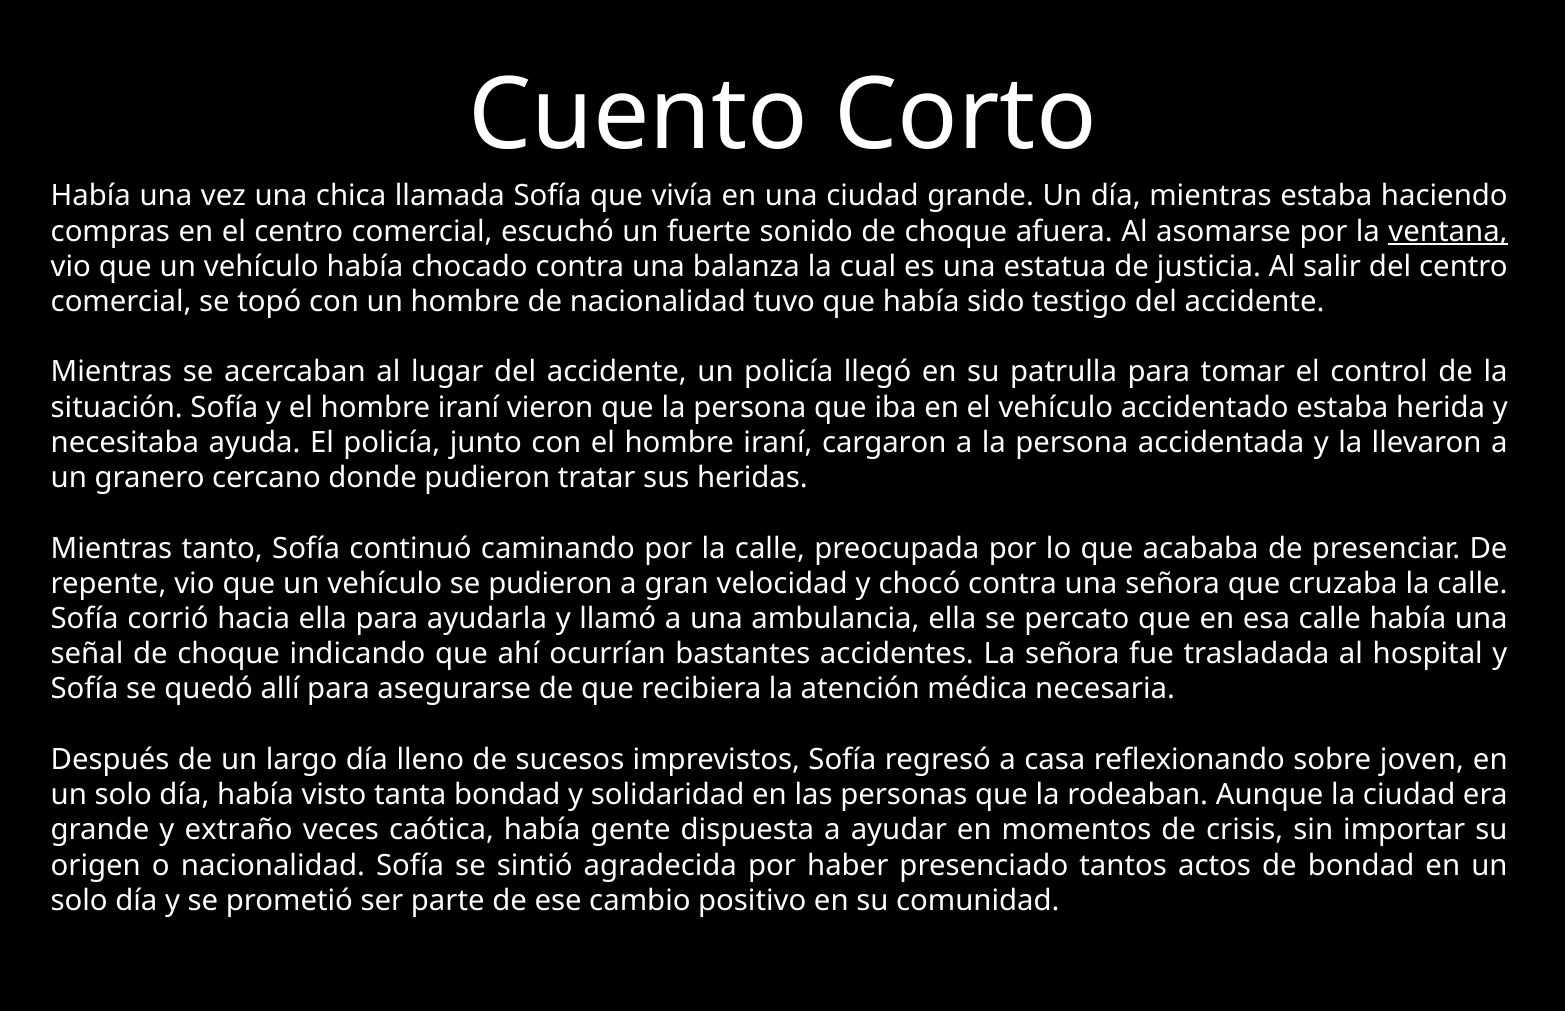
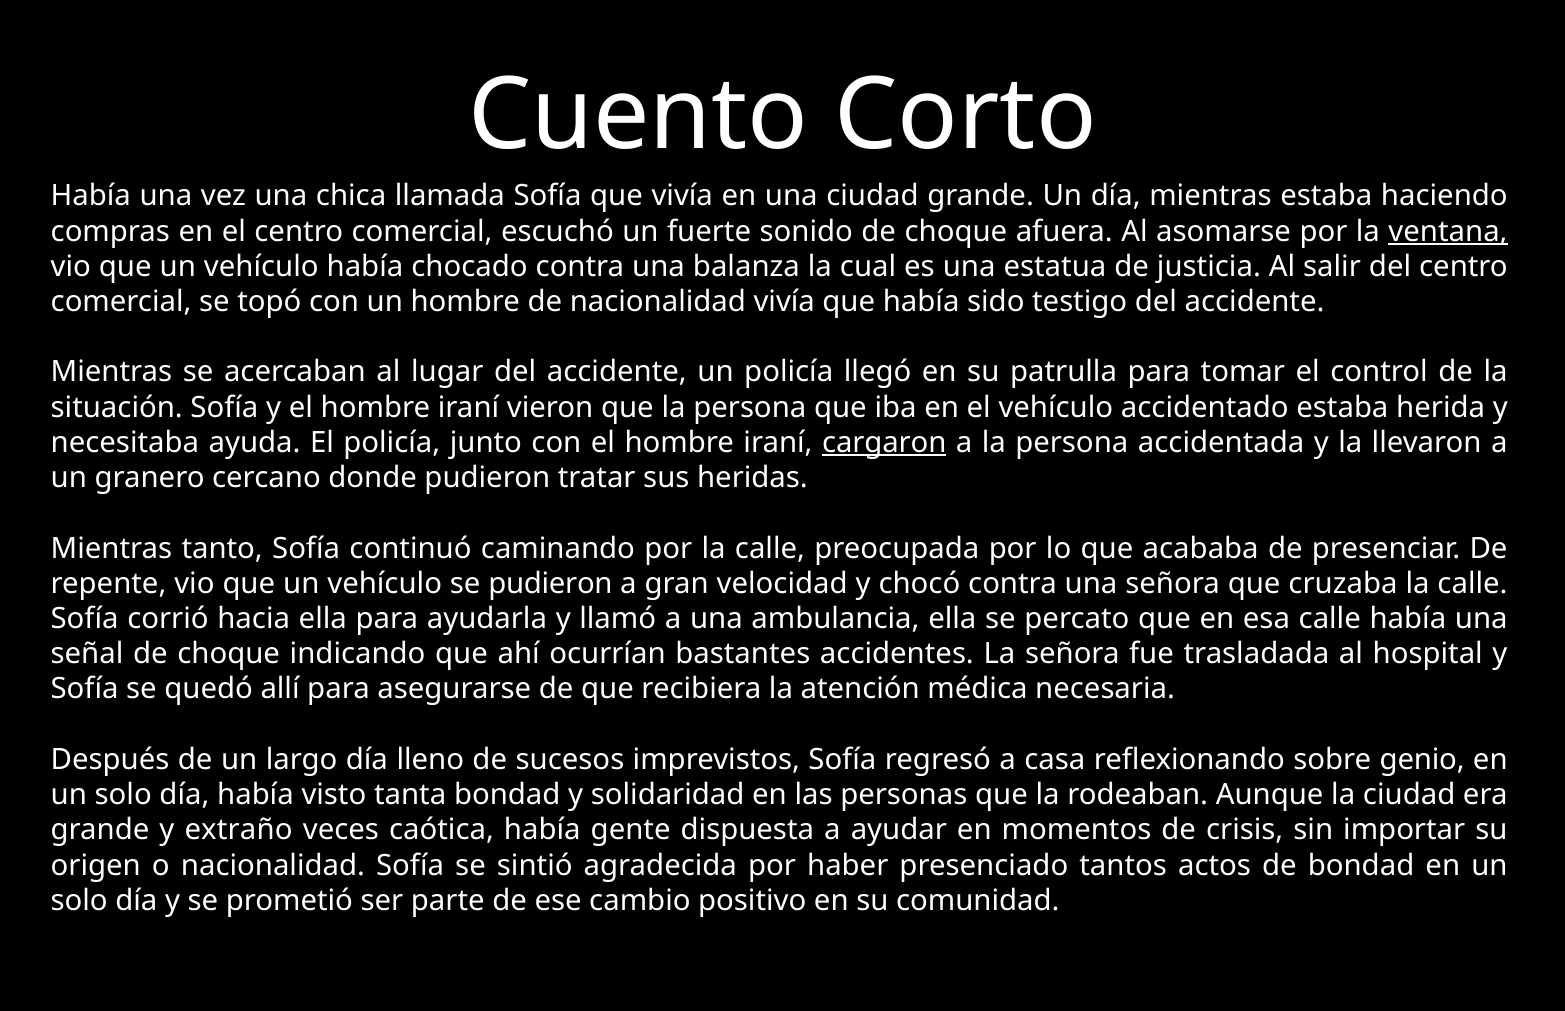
nacionalidad tuvo: tuvo -> vivía (784, 302)
cargaron underline: none -> present (884, 443)
joven: joven -> genio (1422, 759)
